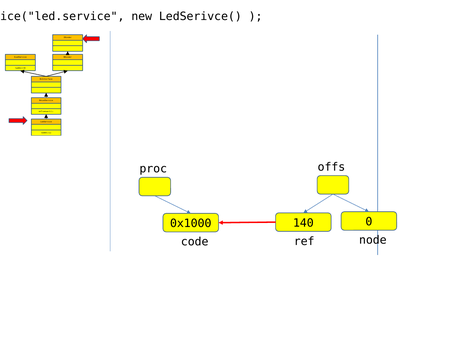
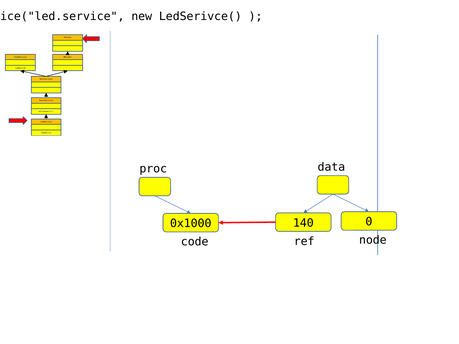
offs: offs -> data (331, 167)
